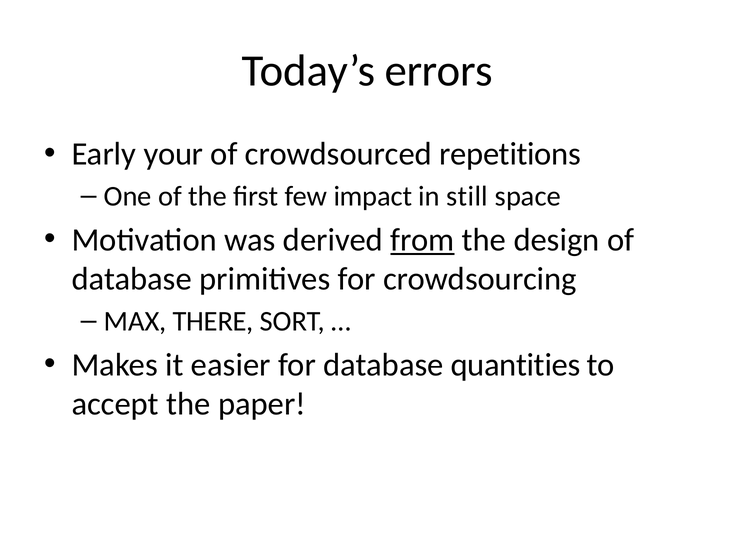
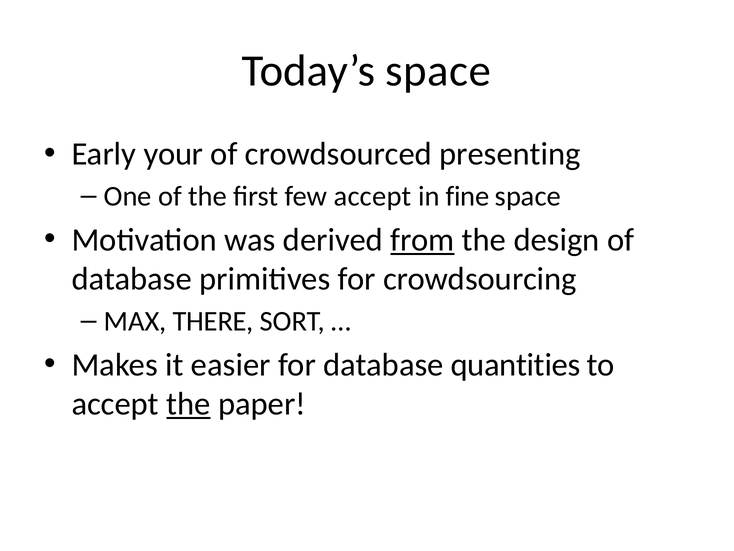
Today’s errors: errors -> space (438, 71)
repetitions: repetitions -> presenting (510, 154)
few impact: impact -> accept (373, 196)
still: still -> fine (468, 196)
the underline: none -> present (188, 404)
